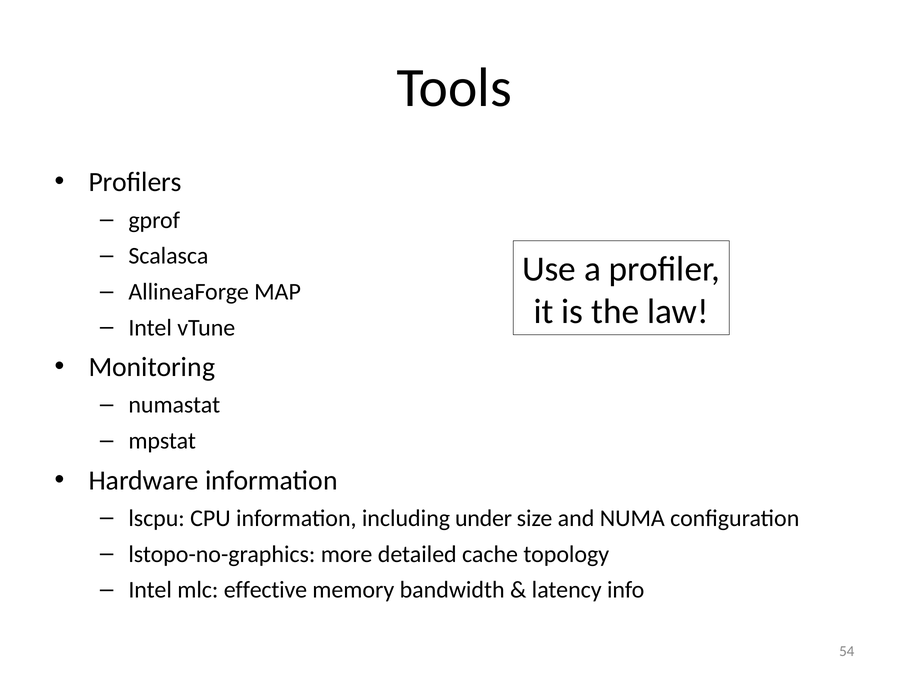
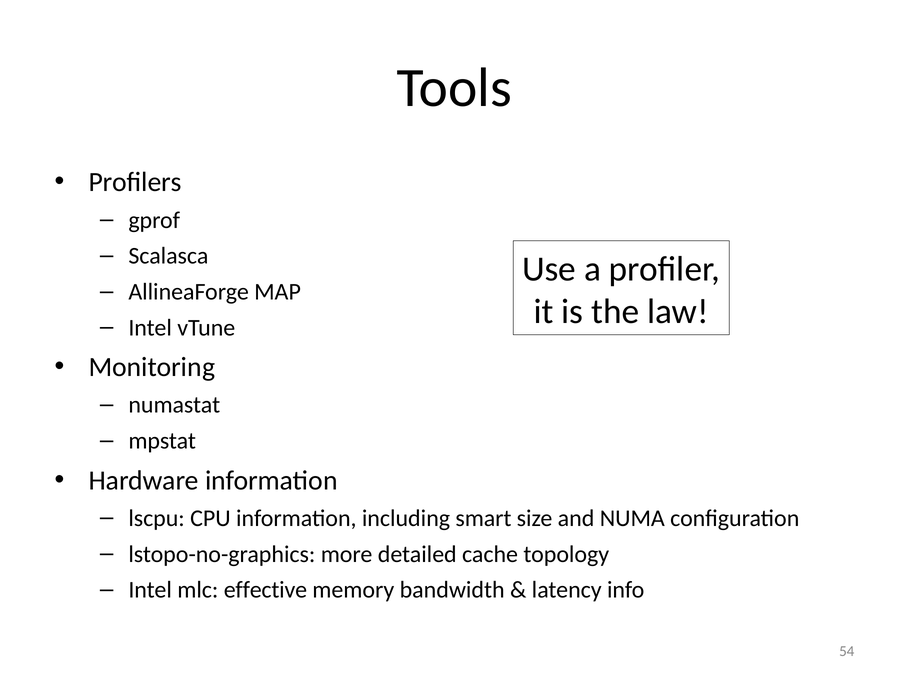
under: under -> smart (483, 518)
